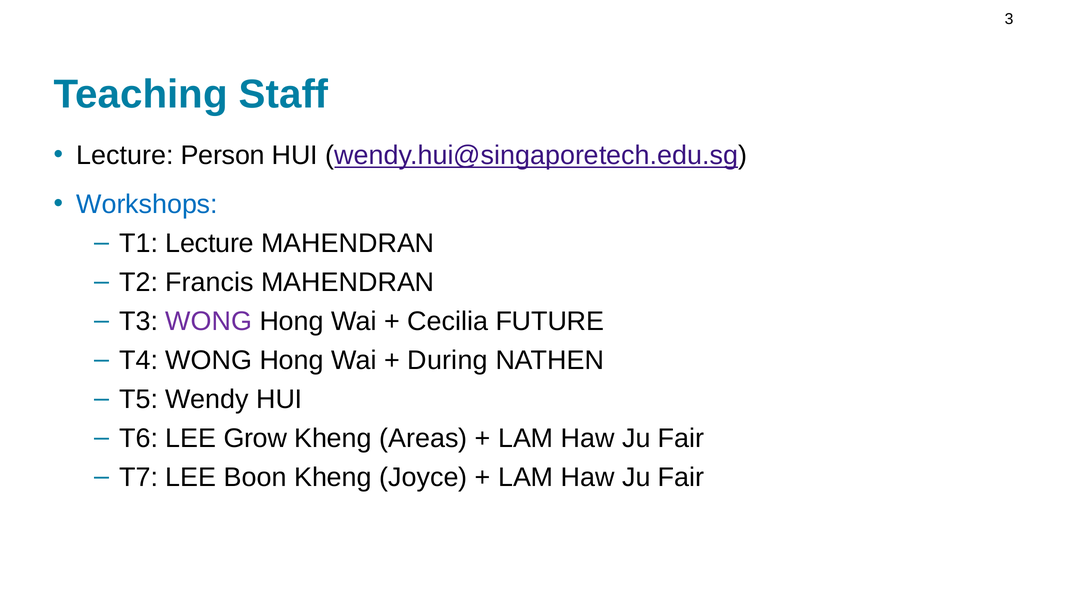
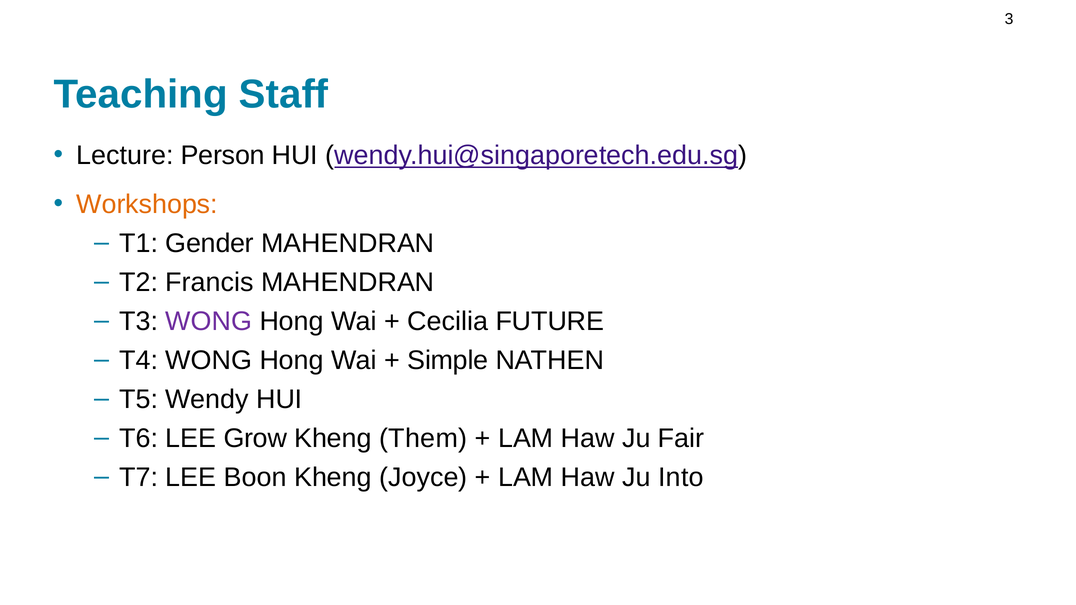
Workshops colour: blue -> orange (147, 205)
T1 Lecture: Lecture -> Gender (210, 244)
During: During -> Simple (448, 361)
Areas: Areas -> Them (423, 439)
Fair: Fair -> Into (681, 478)
